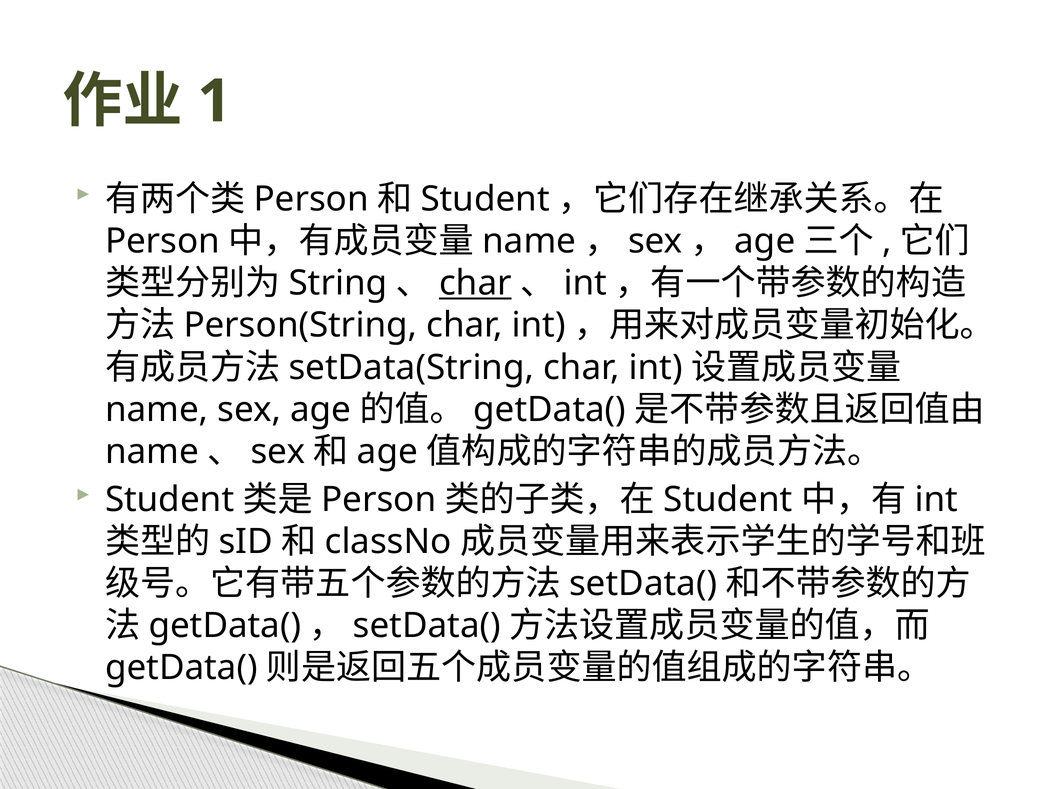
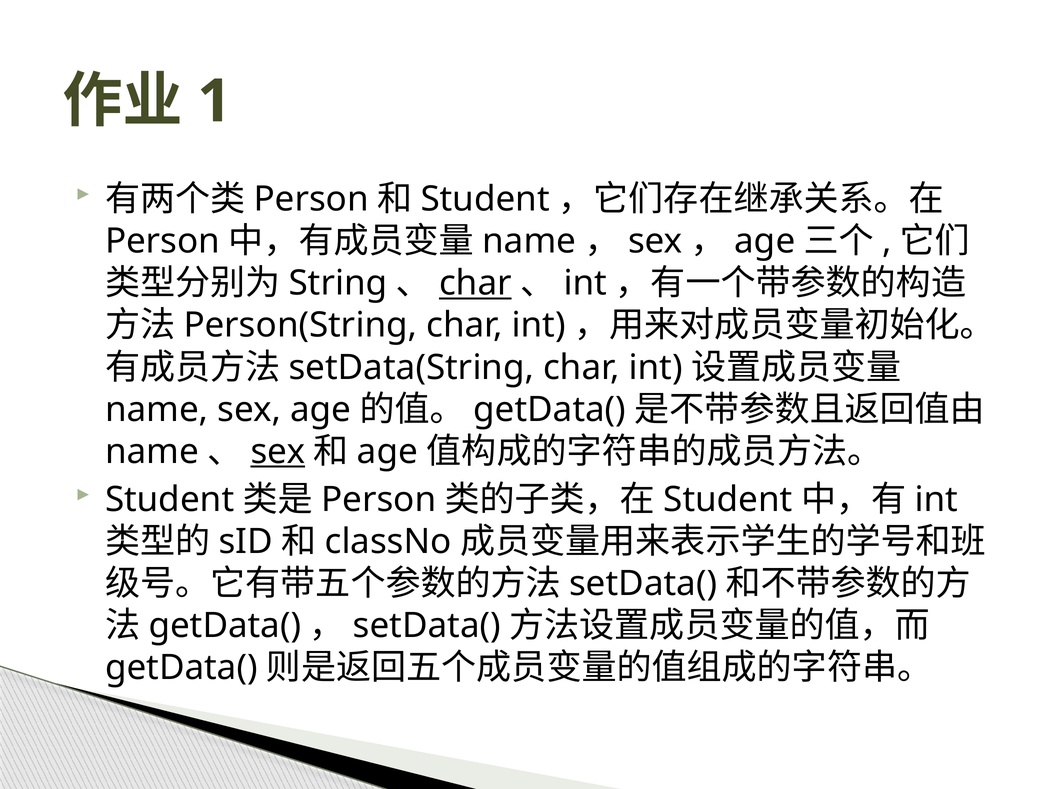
sex underline: none -> present (278, 452)
